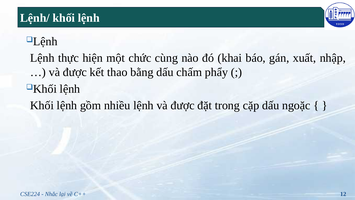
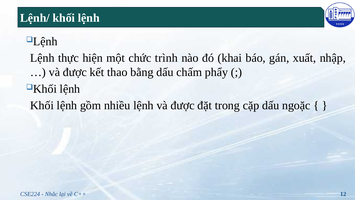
cùng: cùng -> trình (166, 58)
